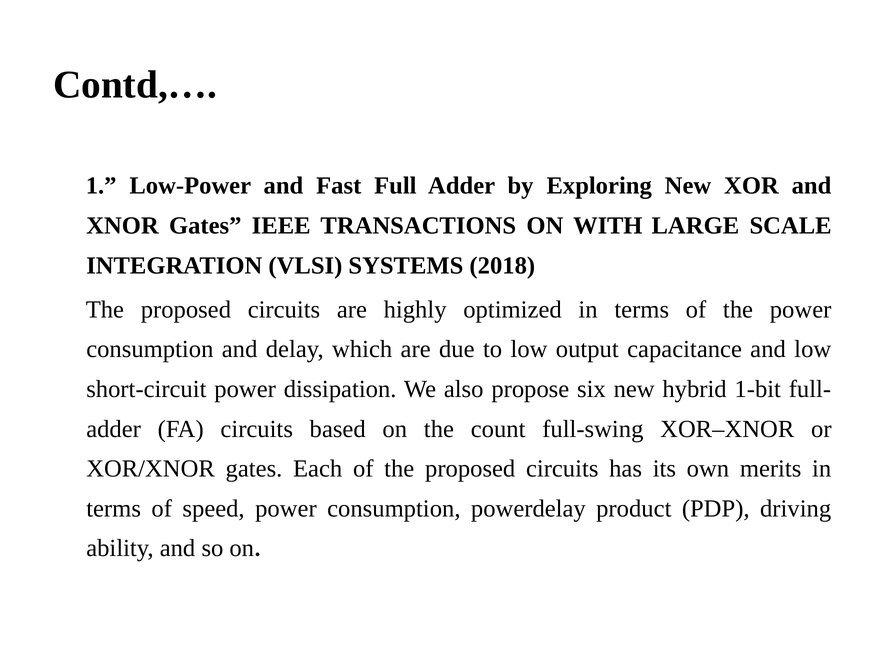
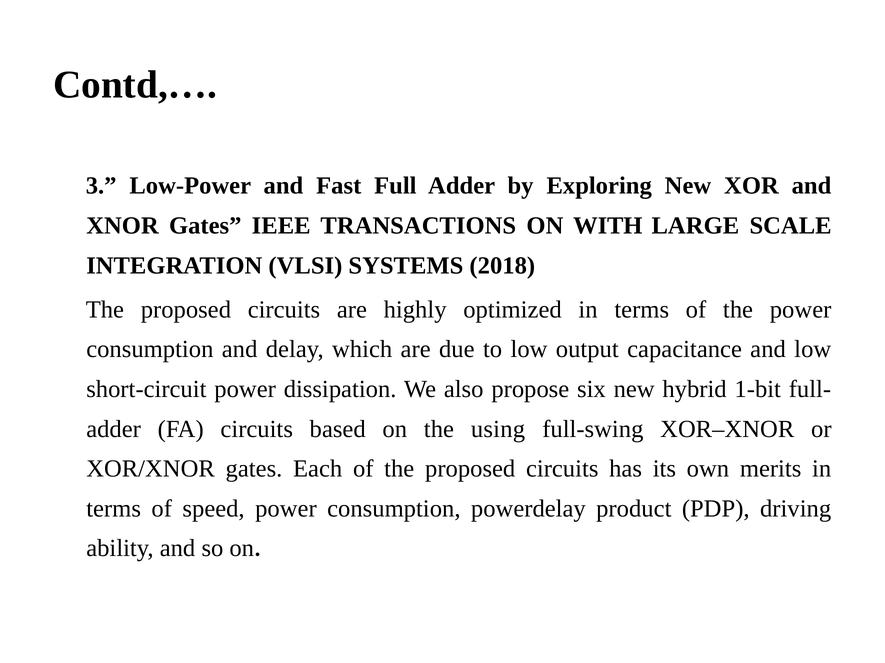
1: 1 -> 3 (101, 186)
count: count -> using (498, 429)
